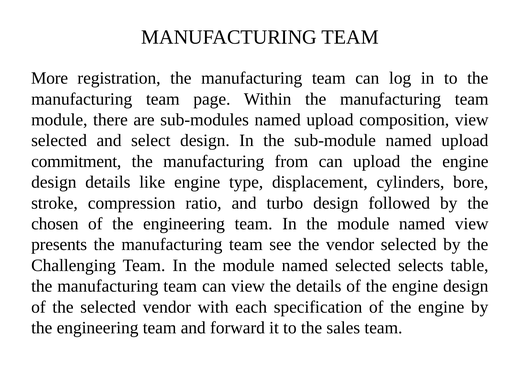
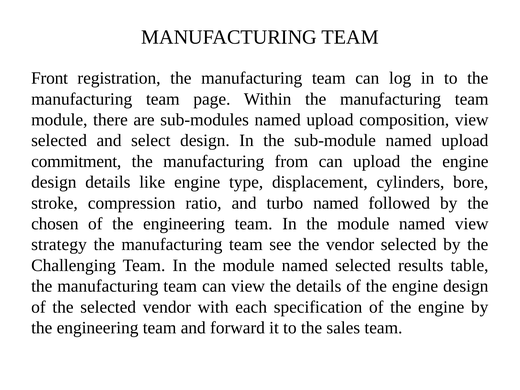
More: More -> Front (50, 78)
turbo design: design -> named (336, 203)
presents: presents -> strategy (59, 245)
selects: selects -> results (421, 265)
